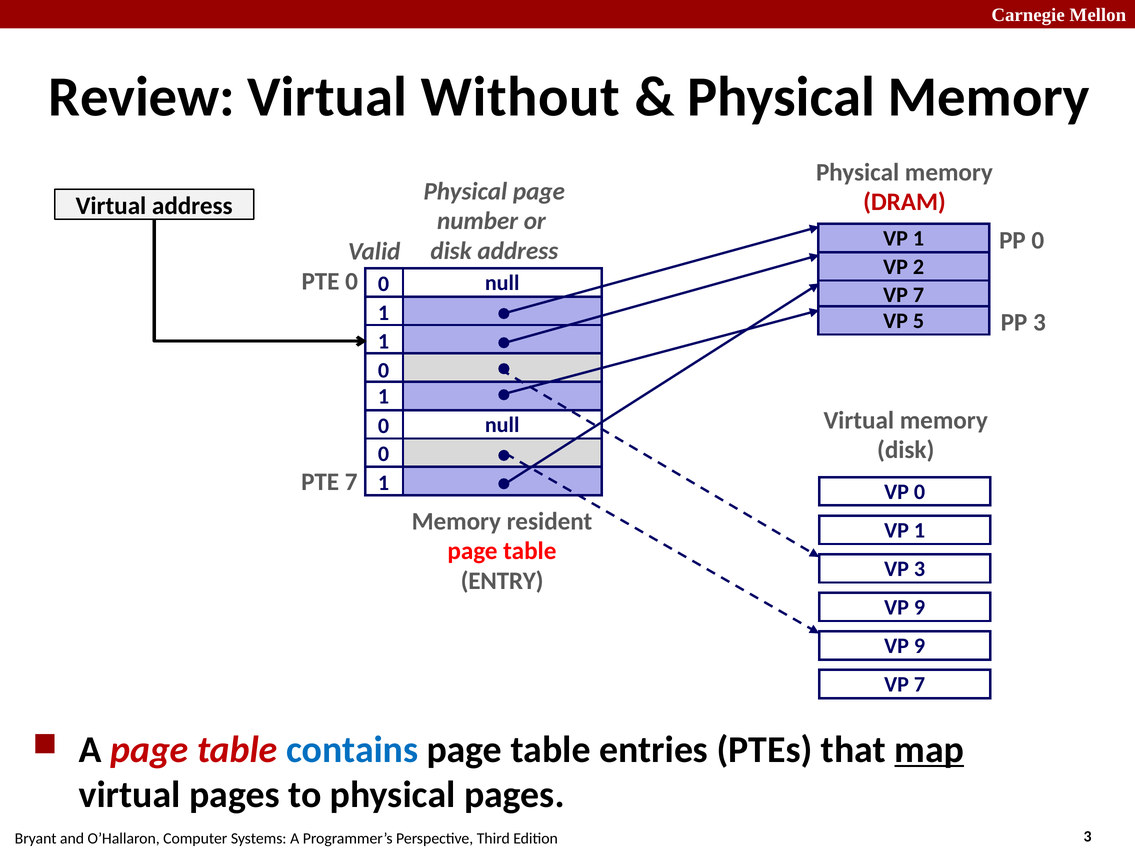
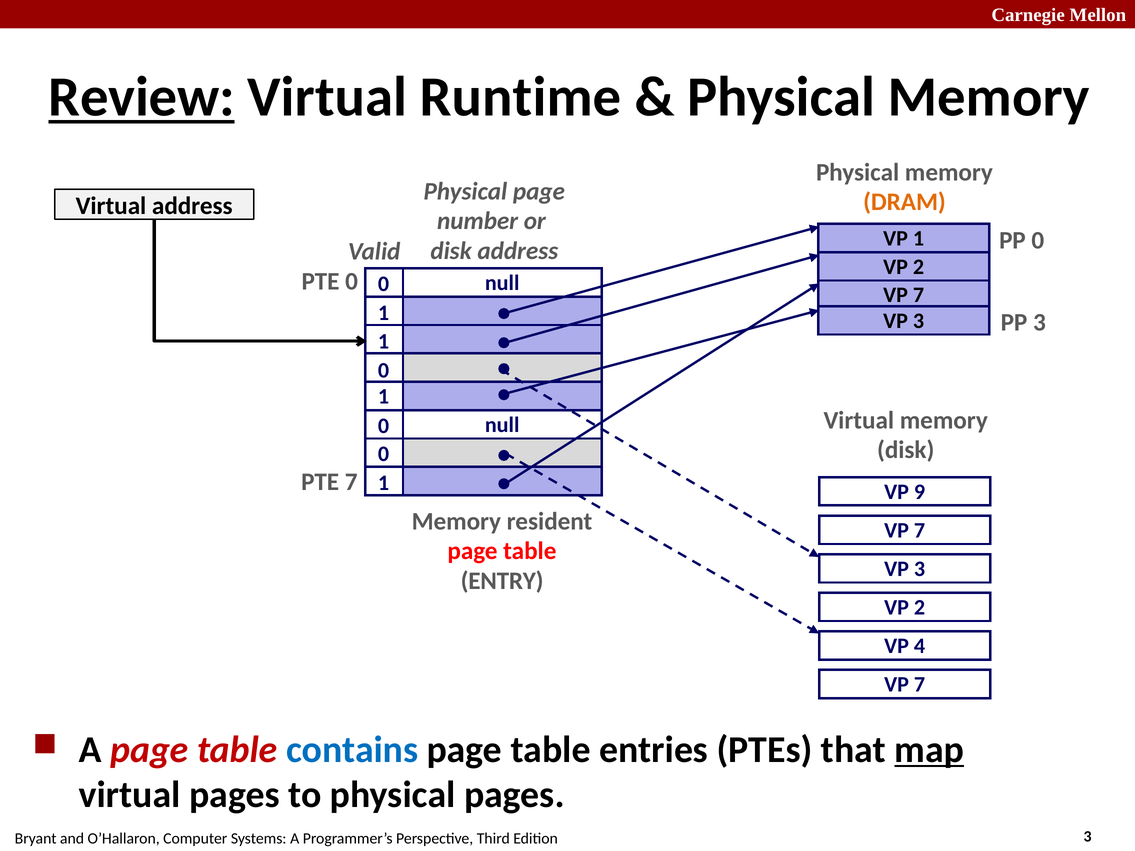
Review underline: none -> present (142, 97)
Without: Without -> Runtime (521, 97)
DRAM colour: red -> orange (904, 202)
5: 5 -> 3 (918, 321)
VP 0: 0 -> 9 (919, 492)
1: 1 -> 7 (919, 531)
9: 9 -> 2 (919, 608)
9: 9 -> 4 (919, 646)
